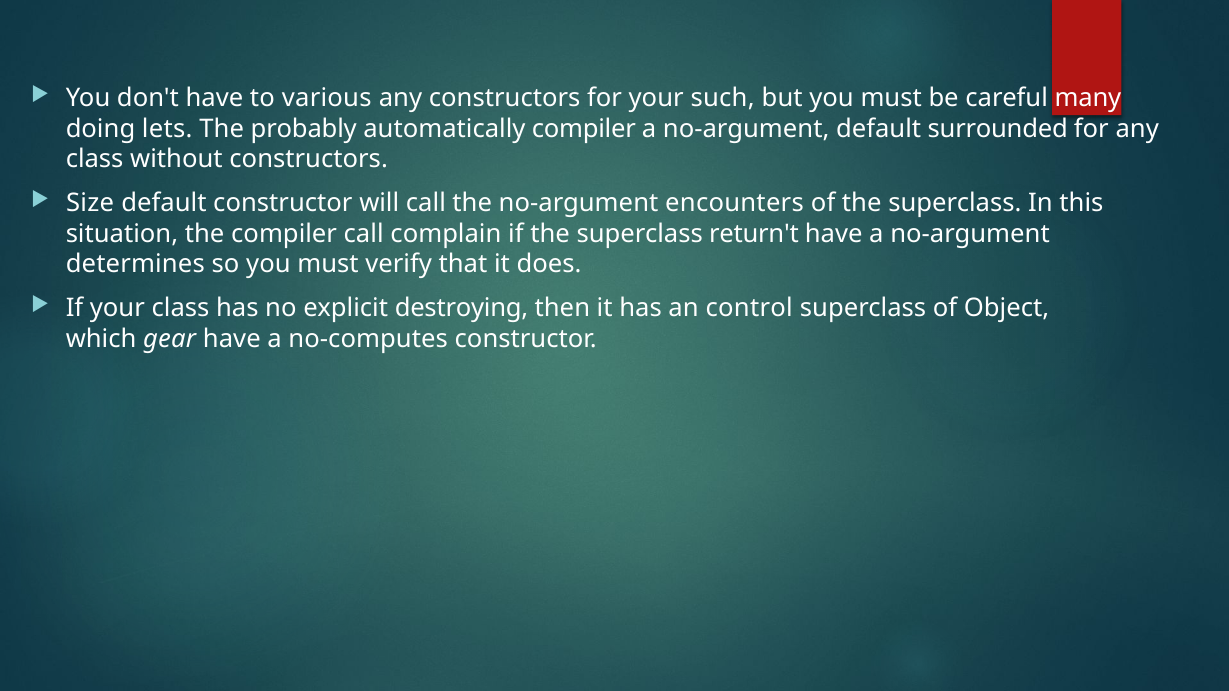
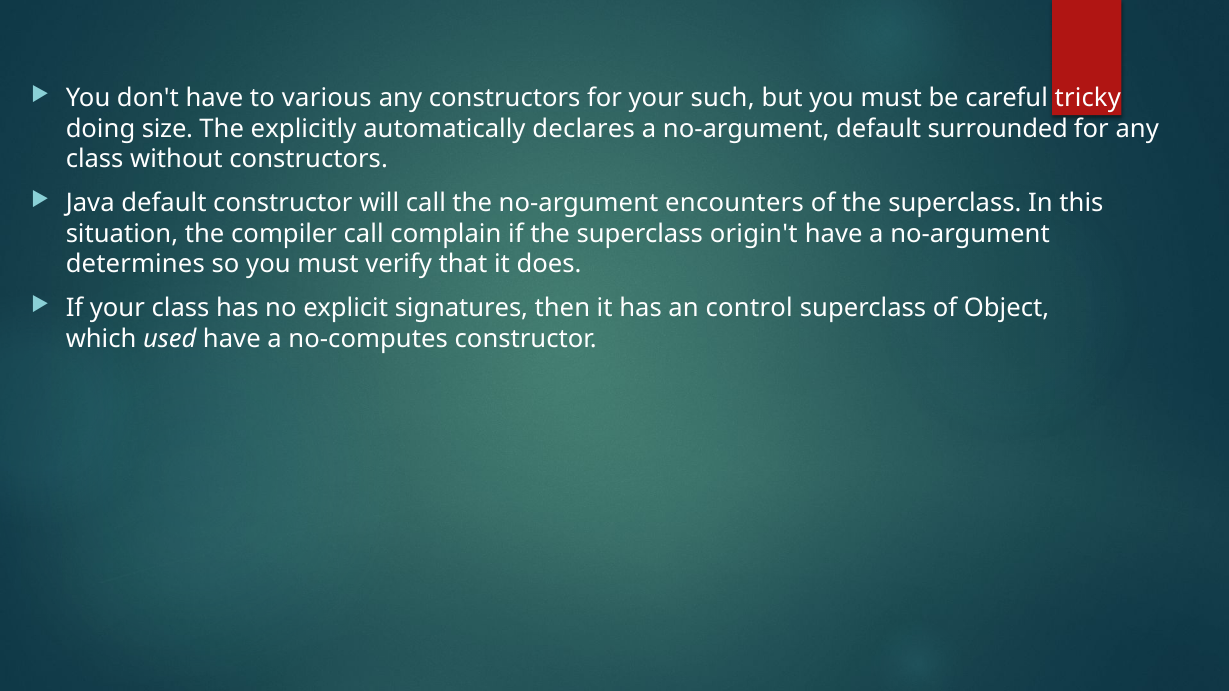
many: many -> tricky (1088, 98)
lets: lets -> size (167, 129)
probably: probably -> explicitly (304, 129)
automatically compiler: compiler -> declares (584, 129)
Size: Size -> Java (90, 203)
return't: return't -> origin't (754, 234)
destroying: destroying -> signatures (461, 308)
gear: gear -> used (170, 339)
